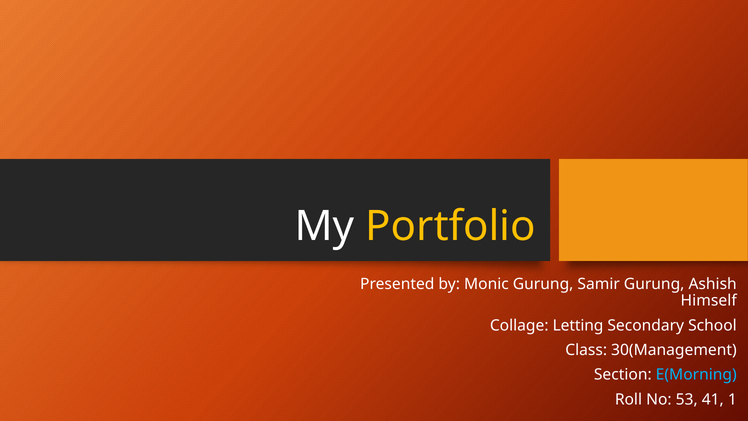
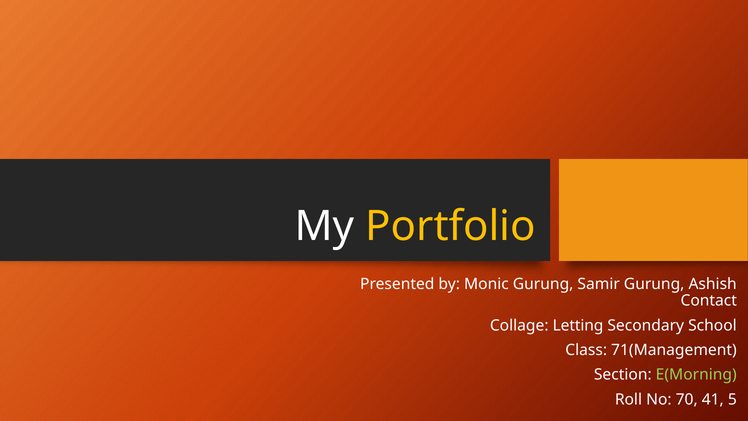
Himself: Himself -> Contact (709, 301)
30(Management: 30(Management -> 71(Management (674, 350)
E(Morning colour: light blue -> light green (696, 375)
53: 53 -> 70 (687, 399)
1: 1 -> 5 (732, 399)
